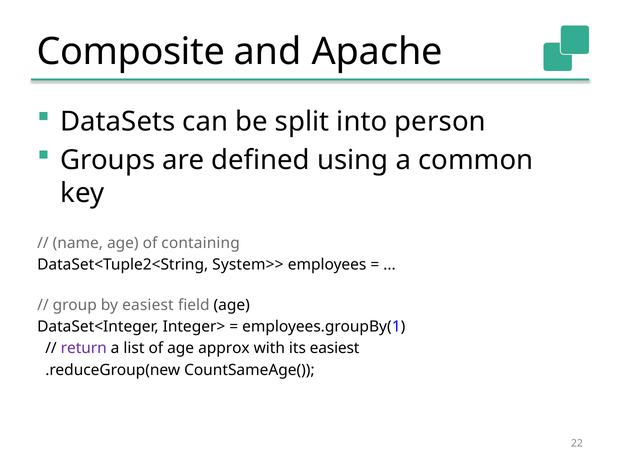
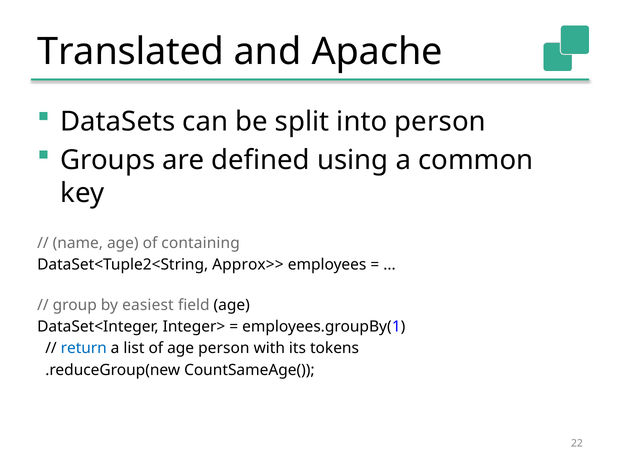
Composite: Composite -> Translated (131, 52)
System>>: System>> -> Approx>> (248, 265)
return colour: purple -> blue (84, 348)
age approx: approx -> person (224, 348)
its easiest: easiest -> tokens (335, 348)
